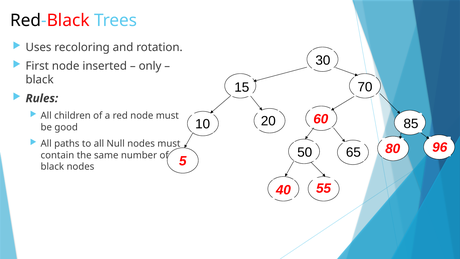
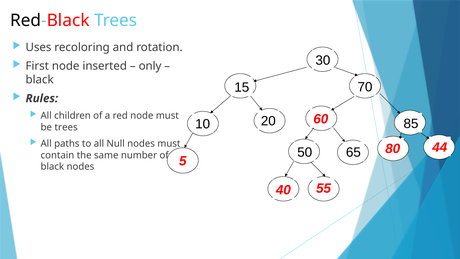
be good: good -> trees (66, 127)
96: 96 -> 44 (440, 147)
